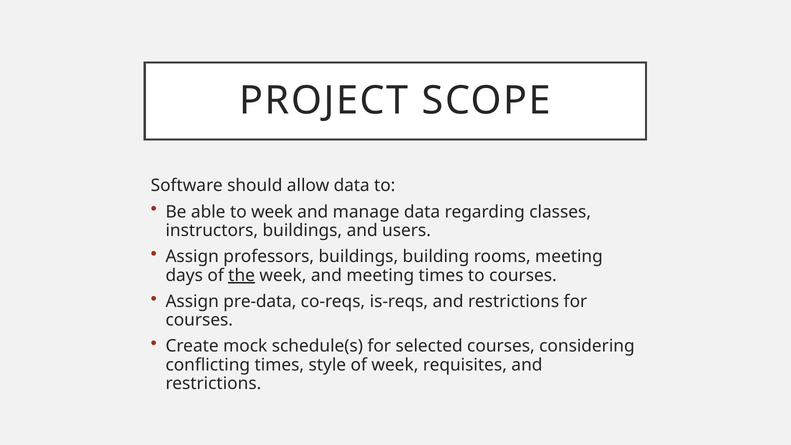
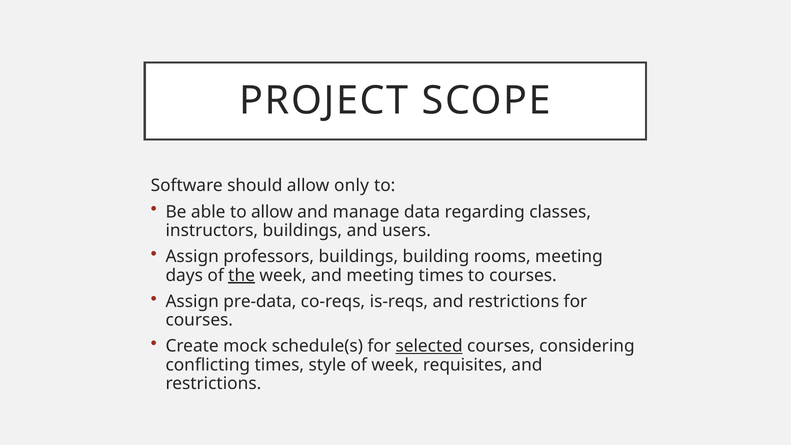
allow data: data -> only (352, 186)
to week: week -> allow (272, 212)
selected underline: none -> present (429, 346)
